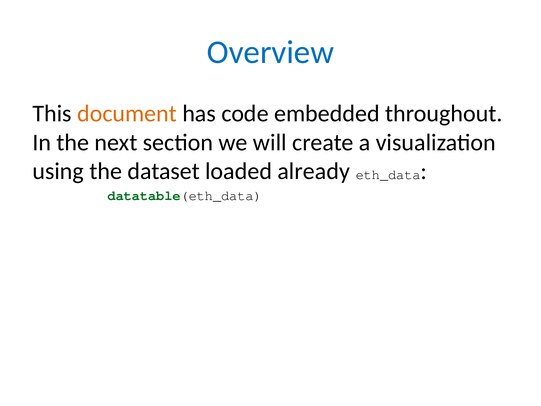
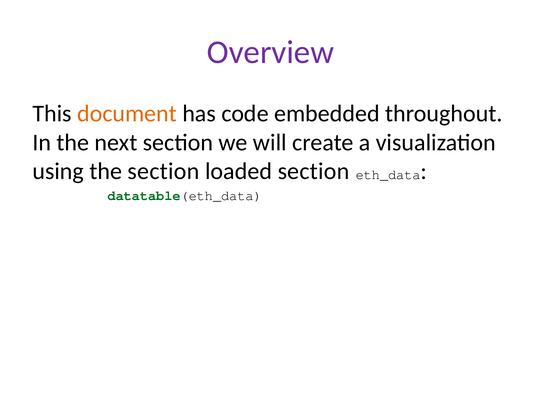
Overview colour: blue -> purple (270, 52)
the dataset: dataset -> section (163, 171)
loaded already: already -> section (314, 171)
